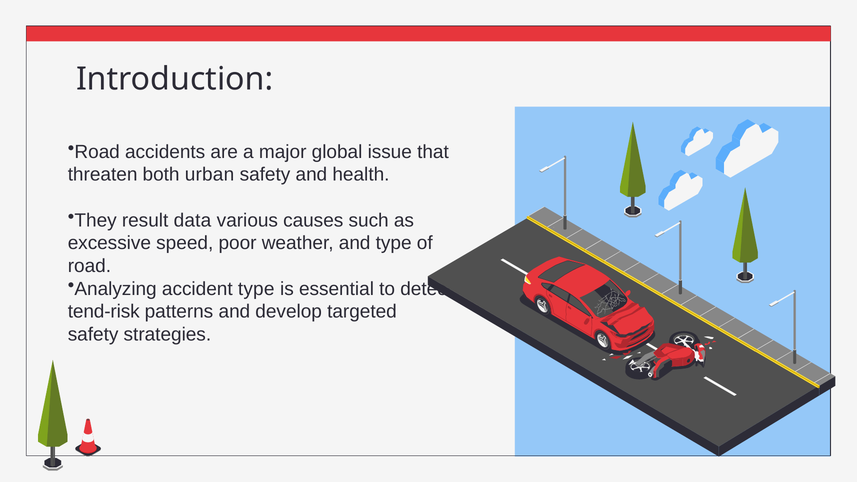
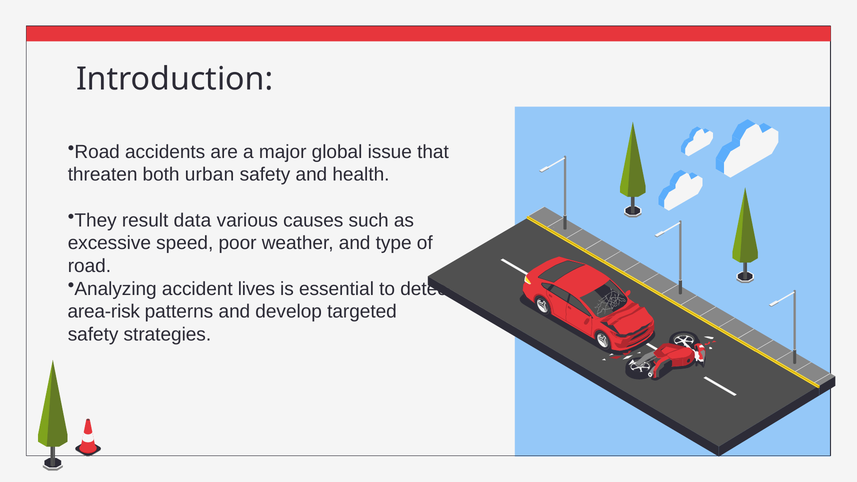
accident type: type -> lives (256, 289)
tend-risk: tend-risk -> area-risk (104, 312)
